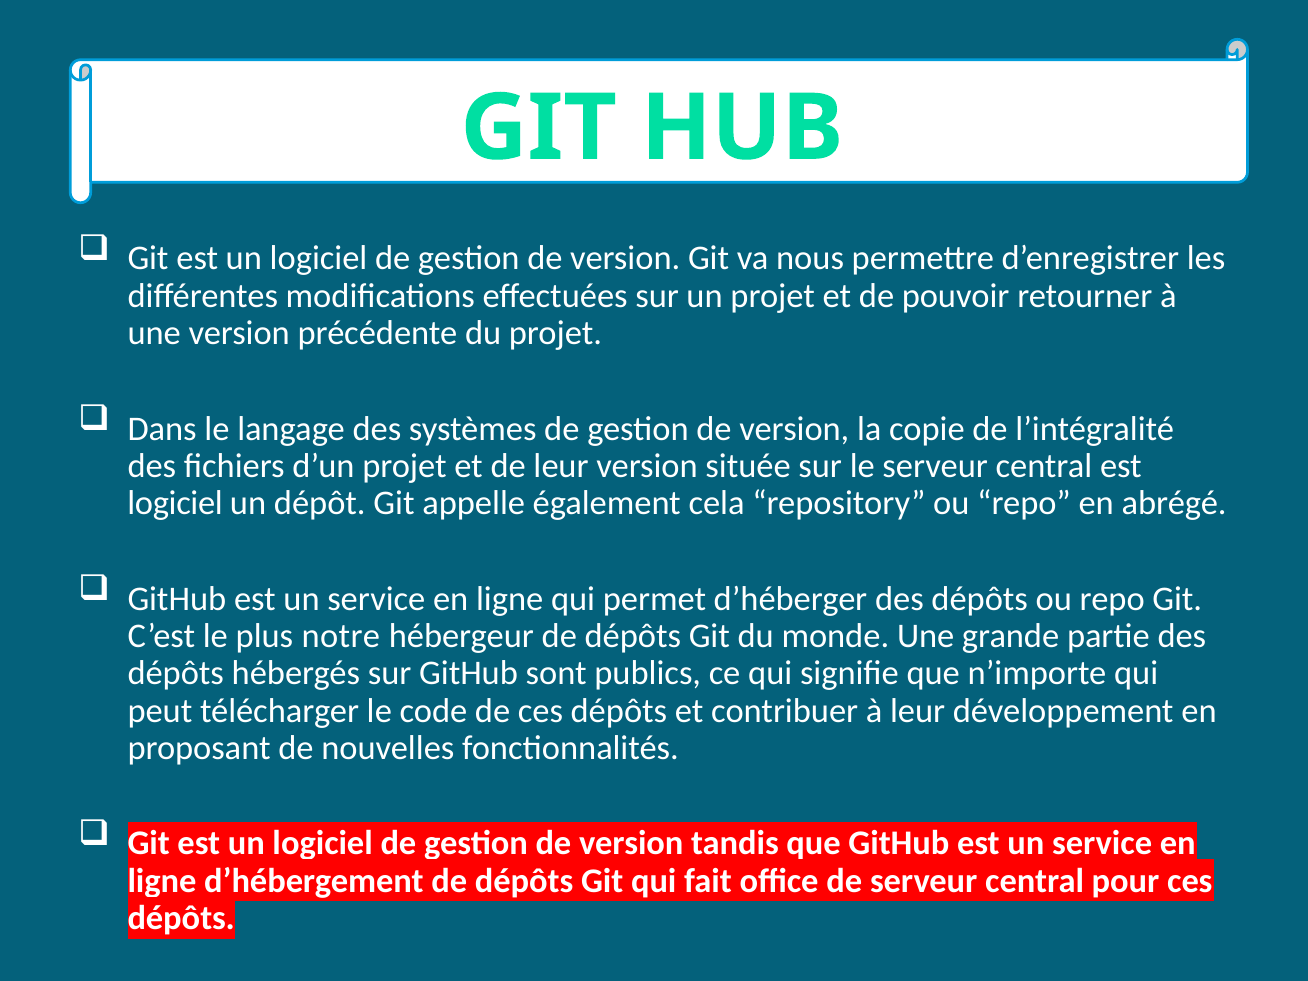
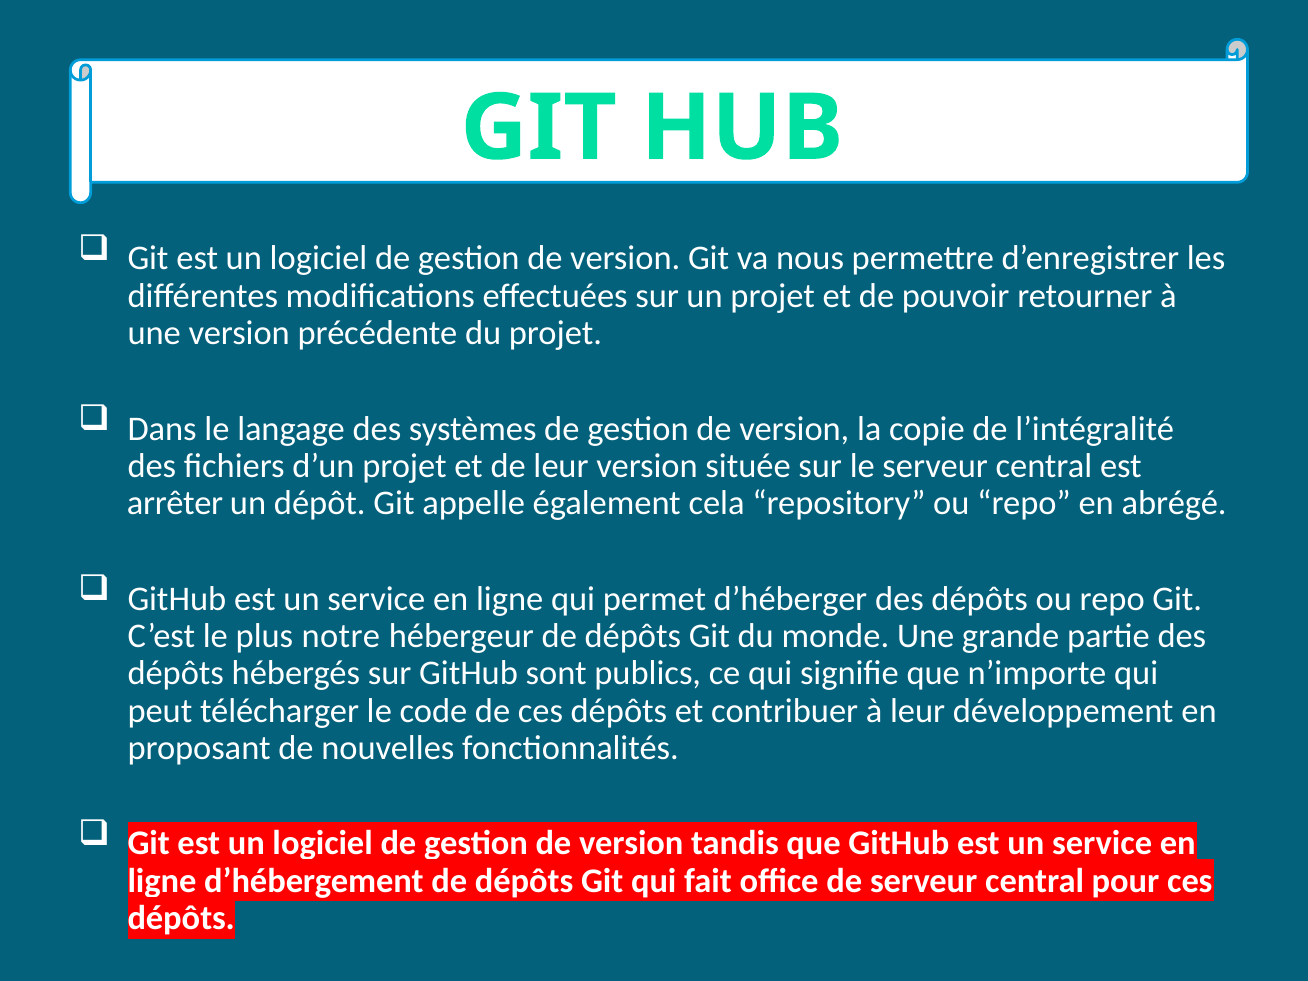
logiciel: logiciel -> arrêter (175, 503)
